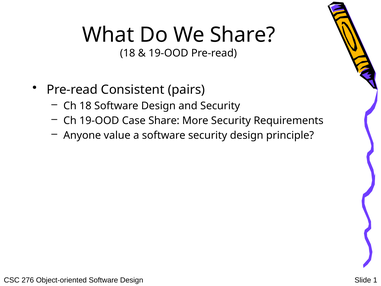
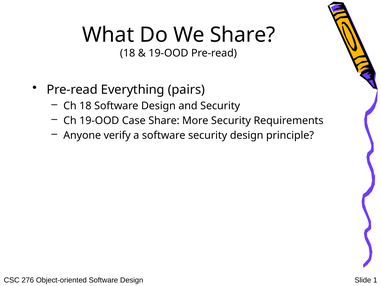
Consistent: Consistent -> Everything (133, 90)
value: value -> verify (117, 135)
